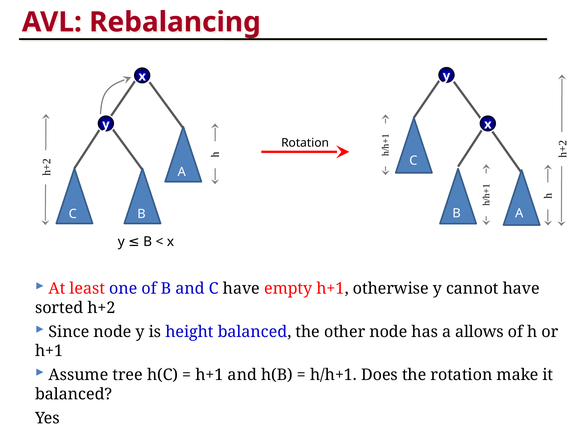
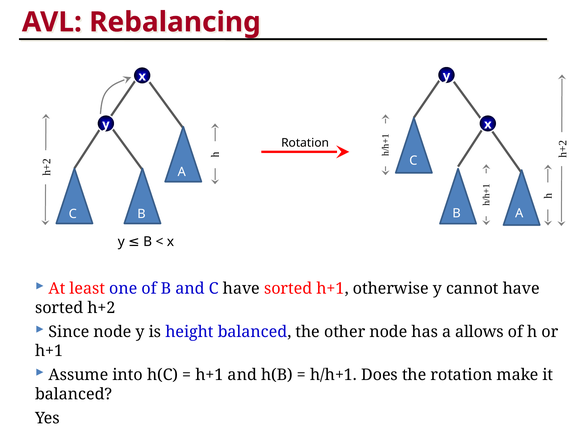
C have empty: empty -> sorted (288, 289)
tree: tree -> into (128, 375)
